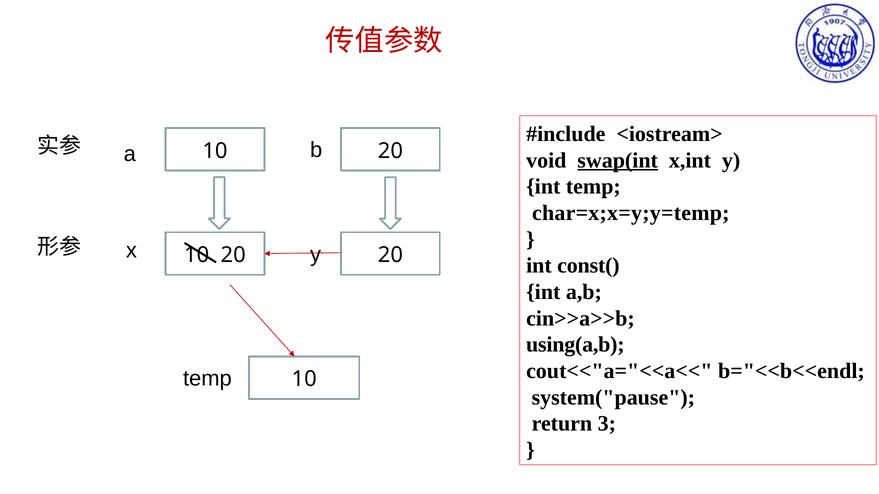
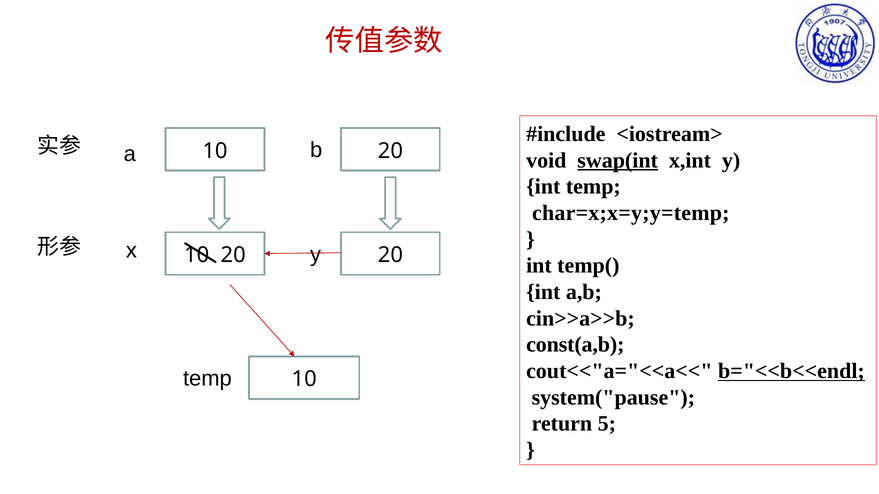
const(: const( -> temp( (588, 266)
using(a,b: using(a,b -> const(a,b (575, 345)
b="<<b<<endl underline: none -> present (791, 371)
3: 3 -> 5 (607, 424)
